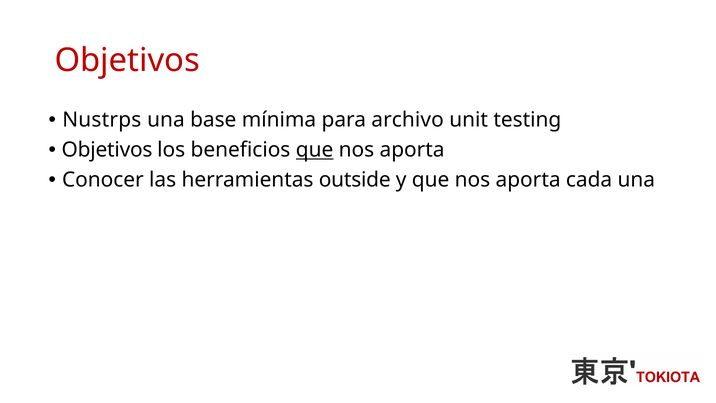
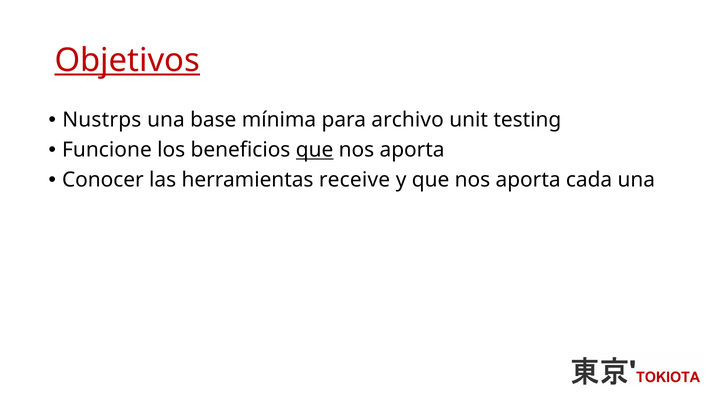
Objetivos underline: none -> present (127, 60)
Objetivos: Objetivos -> Funcione (107, 150)
outside: outside -> receive (355, 180)
